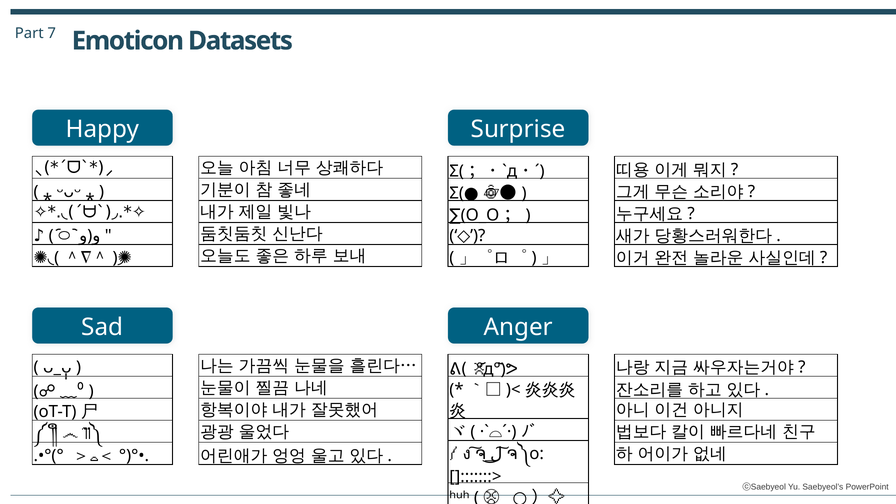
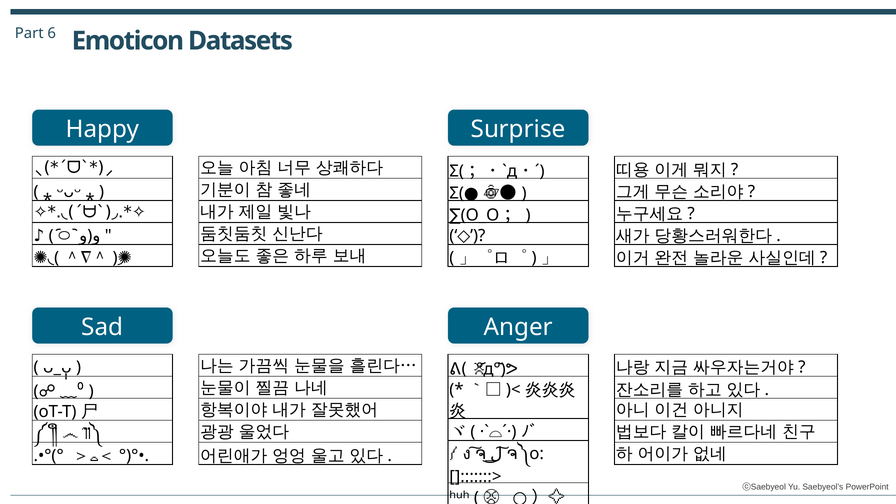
7: 7 -> 6 (52, 33)
